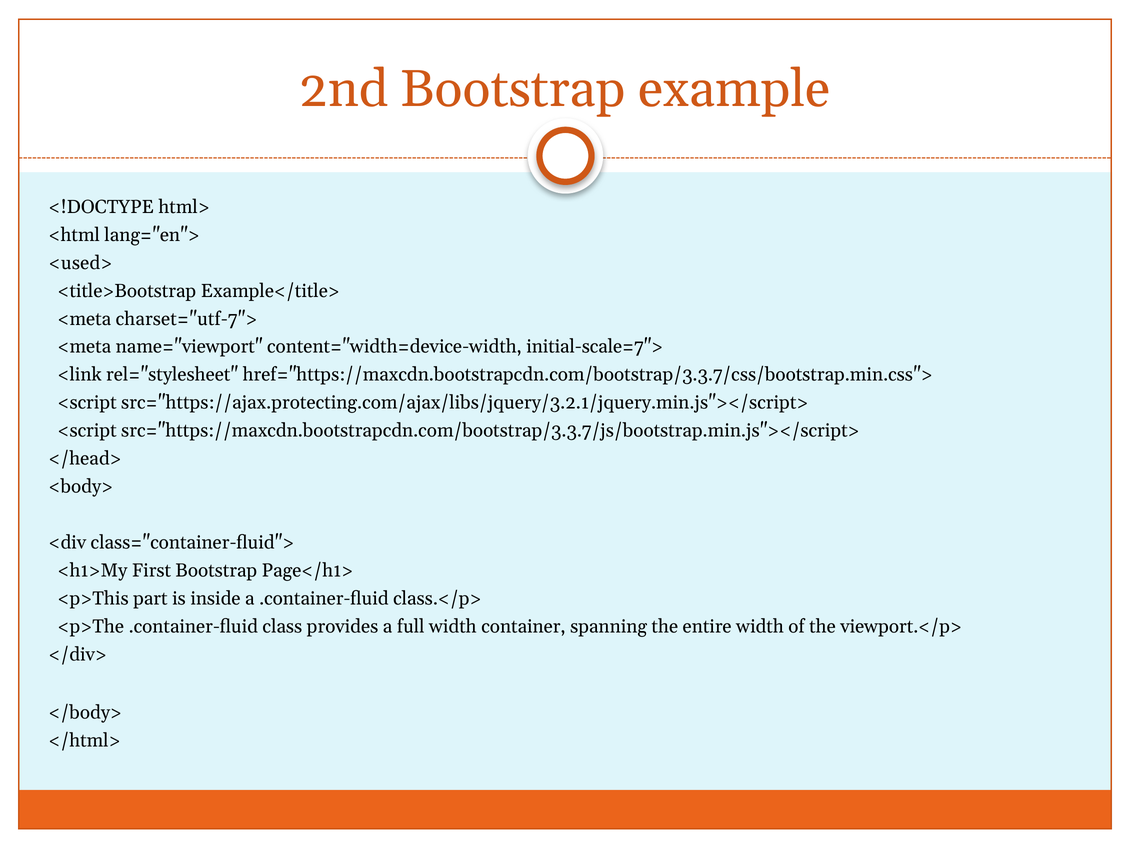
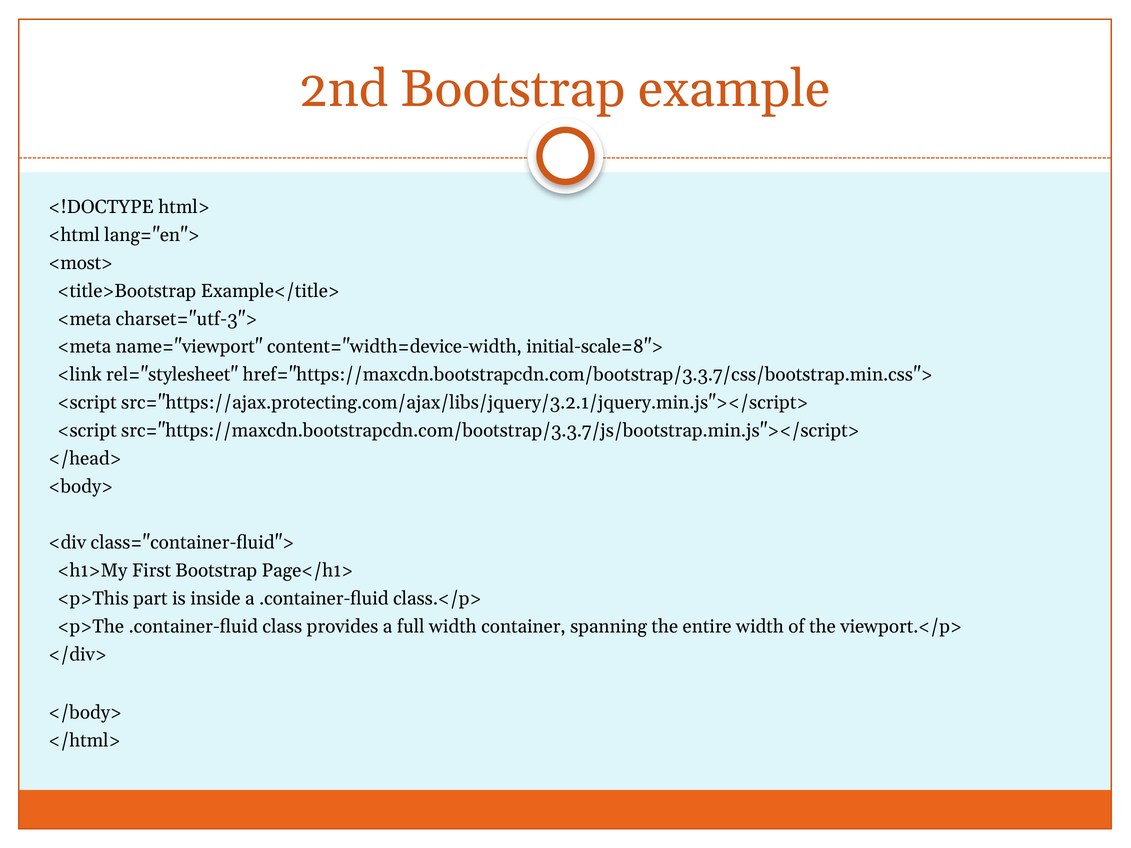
<used>: <used> -> <most> (81, 263)
charset="utf-7">: charset="utf-7"> -> charset="utf-3"> (187, 319)
initial-scale=7">: initial-scale=7"> -> initial-scale=8"> (595, 347)
